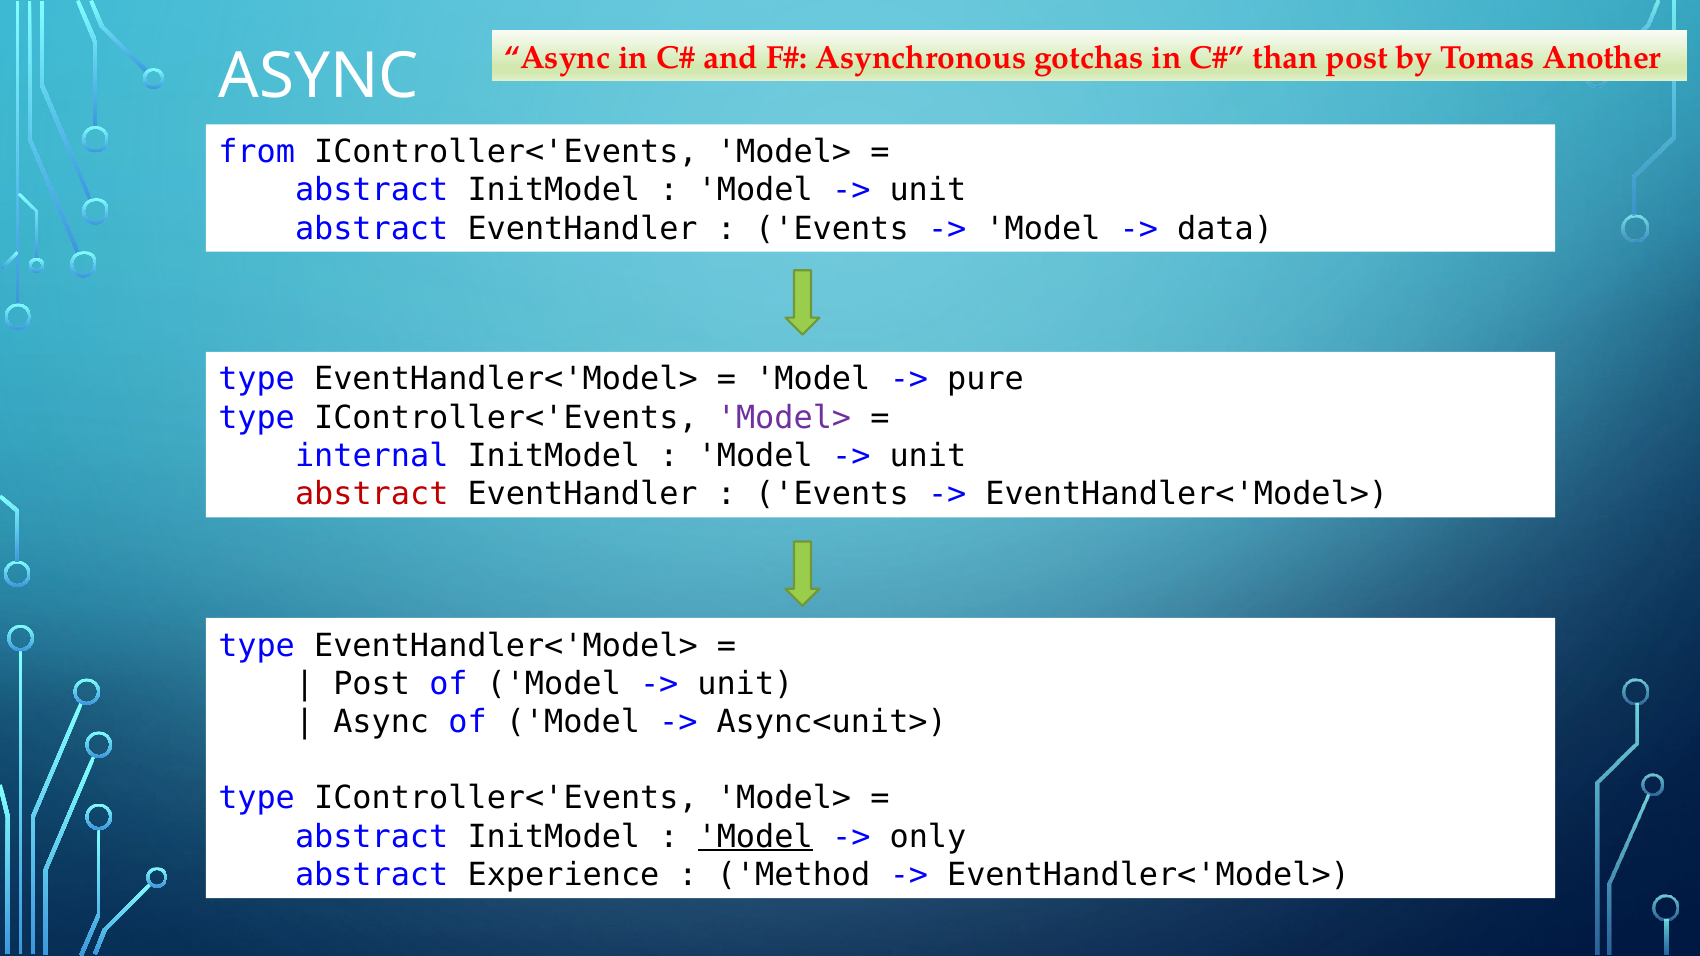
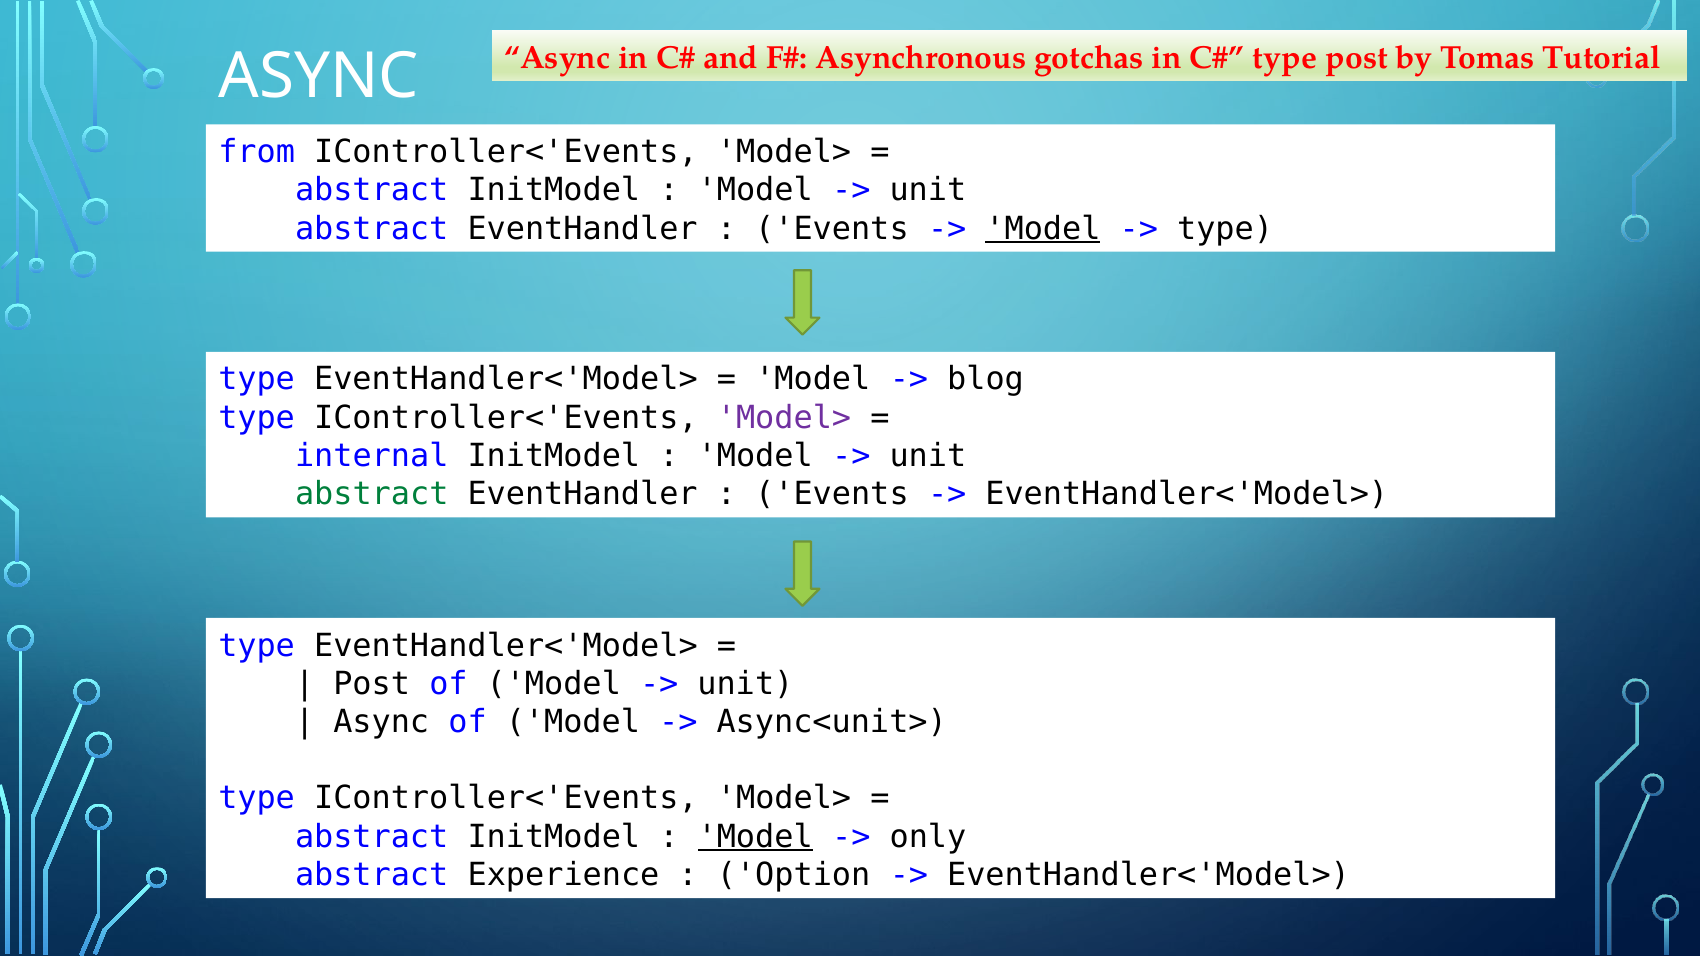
than: than -> type (1285, 58)
Another: Another -> Tutorial (1602, 58)
Model underline: none -> present (1043, 229)
data: data -> type (1225, 229)
pure: pure -> blog (986, 380)
abstract colour: red -> green (372, 494)
Method: Method -> Option (794, 875)
